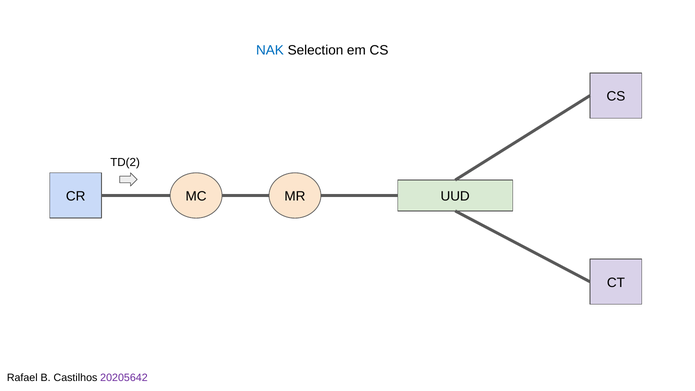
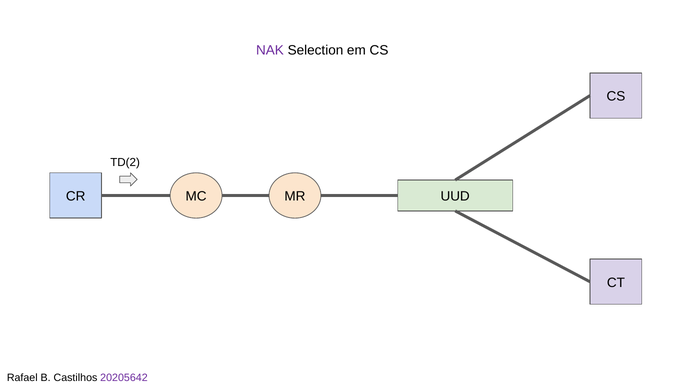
NAK colour: blue -> purple (270, 50)
